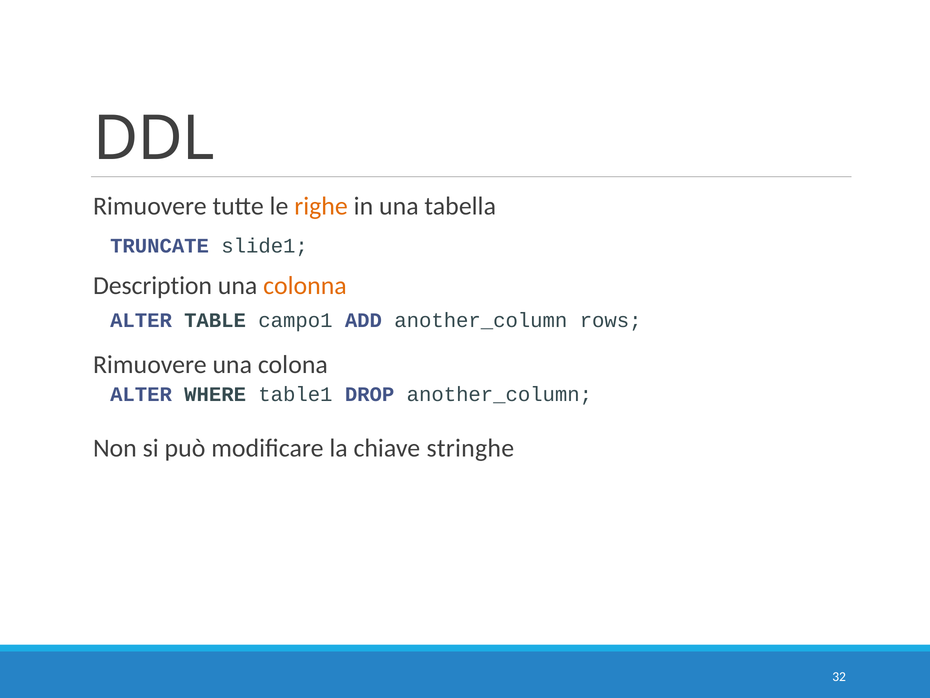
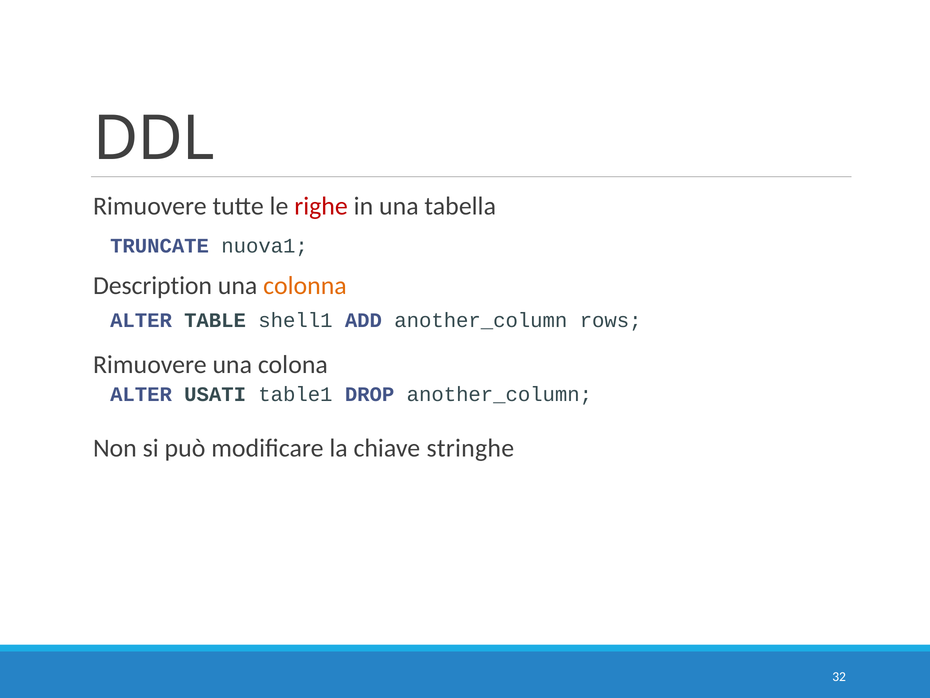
righe colour: orange -> red (321, 206)
slide1: slide1 -> nuova1 (265, 246)
campo1: campo1 -> shell1 (295, 320)
WHERE: WHERE -> USATI (215, 394)
